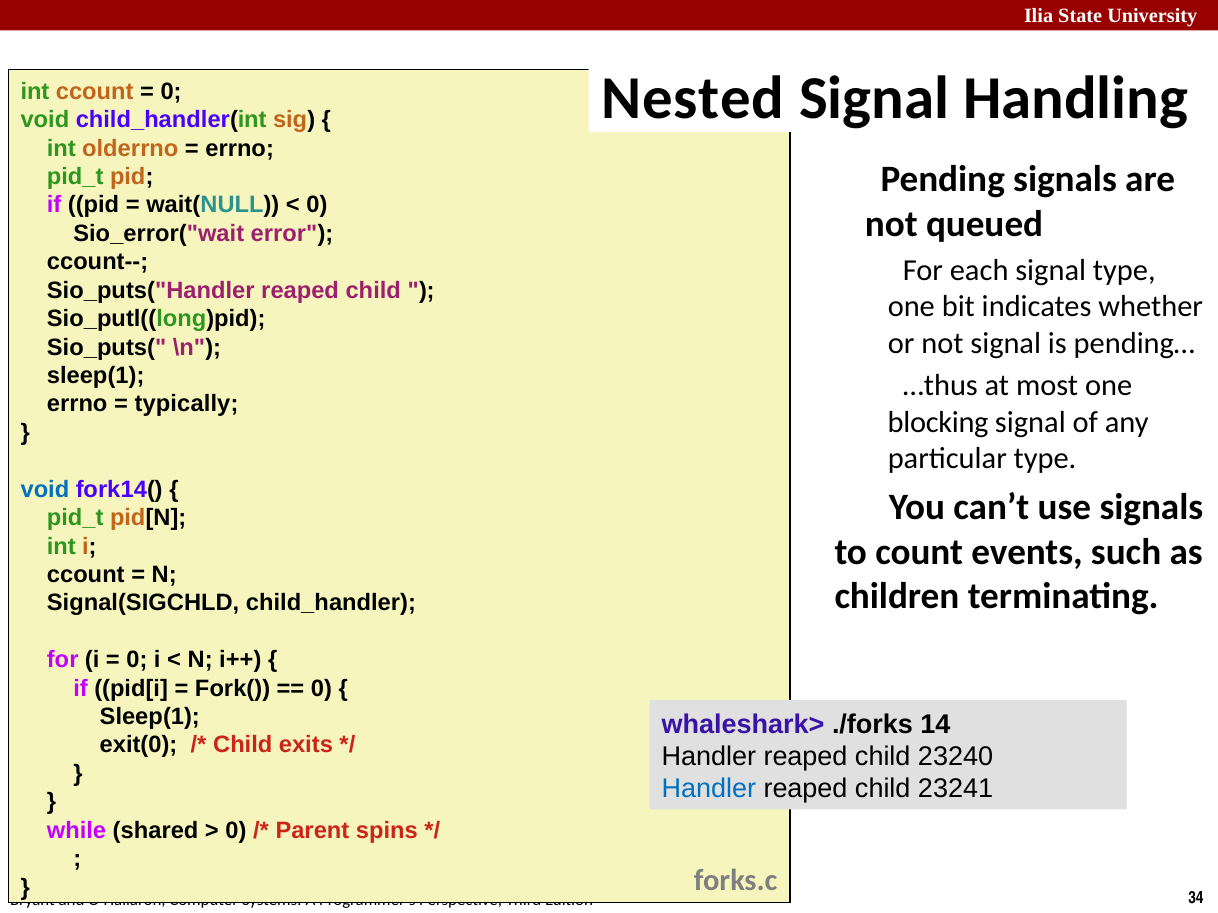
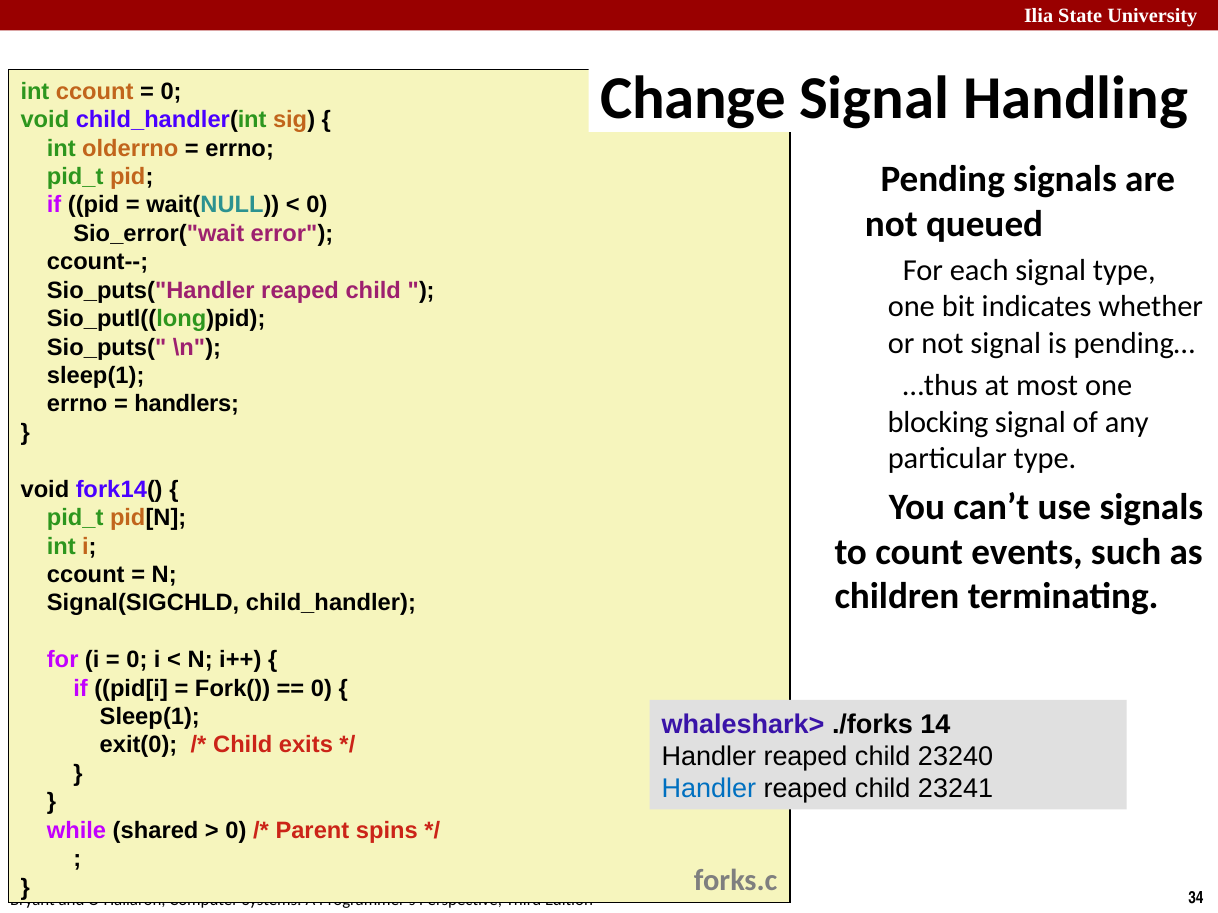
Nested: Nested -> Change (693, 98)
typically: typically -> handlers (187, 404)
void colour: blue -> black (45, 490)
